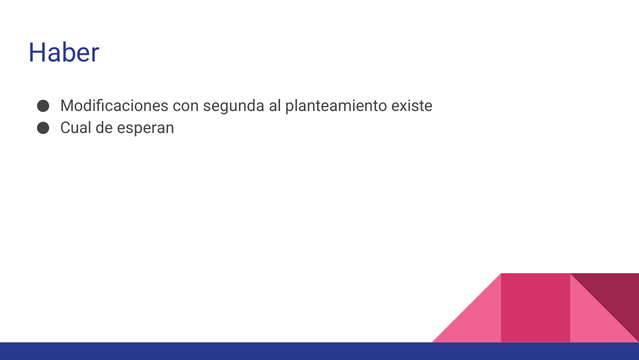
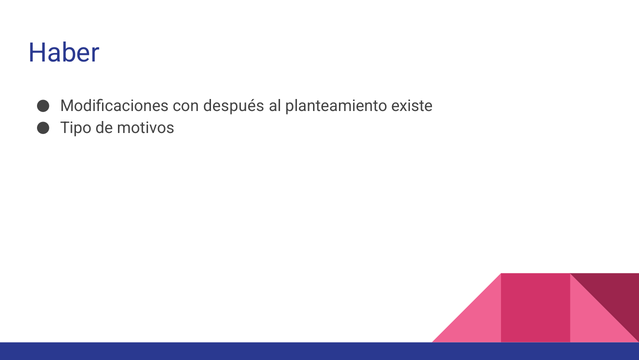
segunda: segunda -> después (234, 106)
Cual: Cual -> Tipo (76, 128)
esperan: esperan -> motivos (146, 128)
